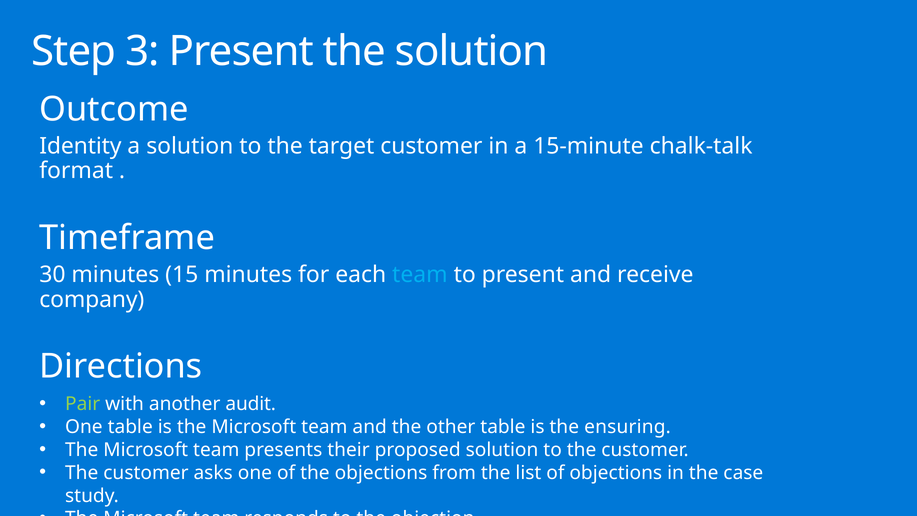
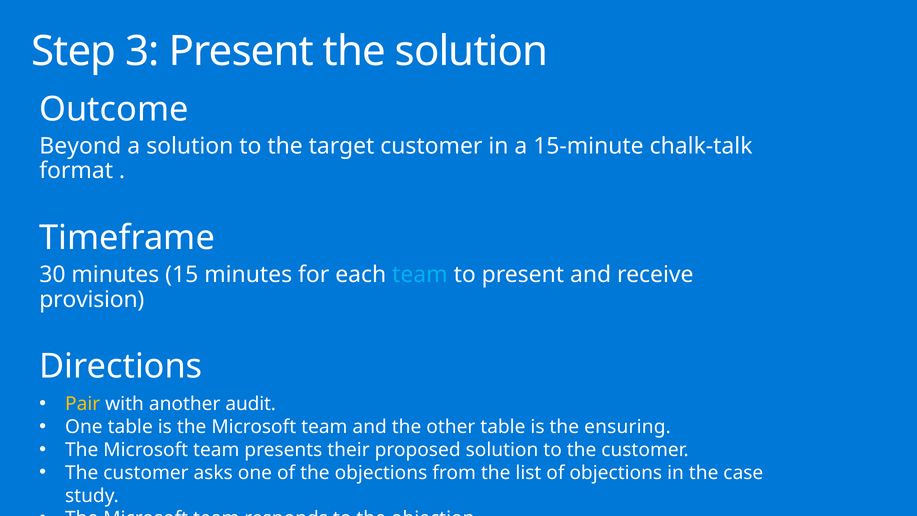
Identity: Identity -> Beyond (80, 146)
company: company -> provision (92, 299)
Pair colour: light green -> yellow (83, 404)
